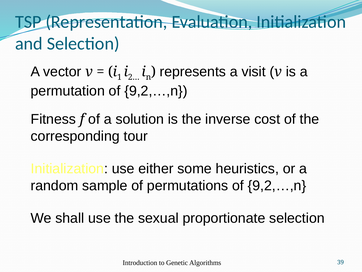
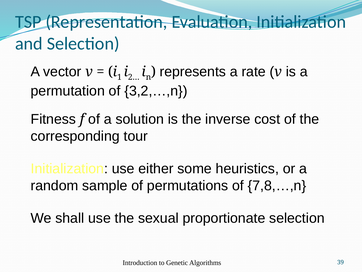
visit: visit -> rate (254, 72)
permutation of 9,2,…,n: 9,2,…,n -> 3,2,…,n (156, 91)
permutations of 9,2,…,n: 9,2,…,n -> 7,8,…,n (277, 185)
